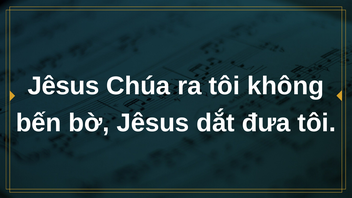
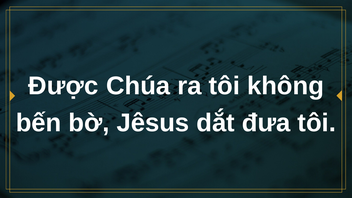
Jêsus: Jêsus -> Được (63, 86)
